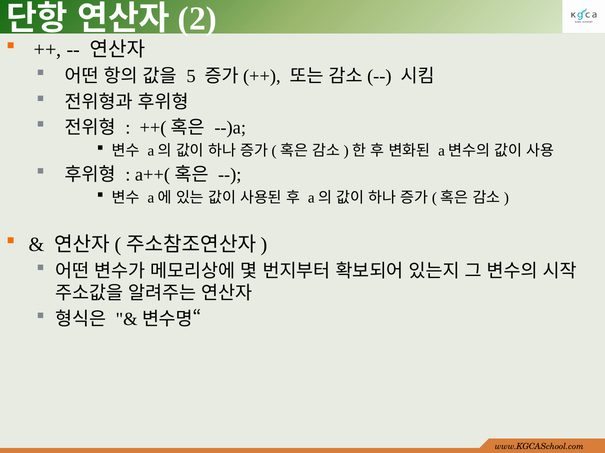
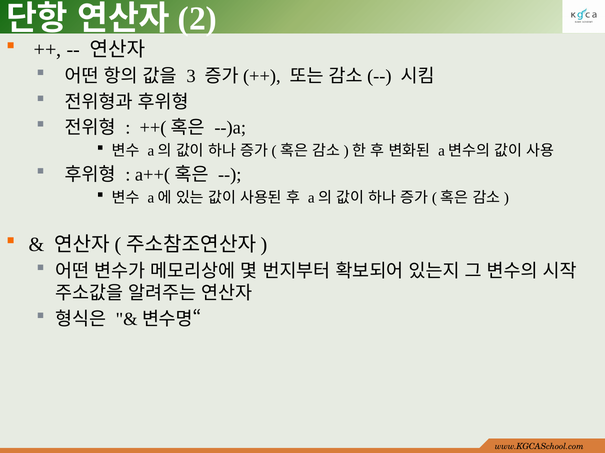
5: 5 -> 3 (191, 76)
